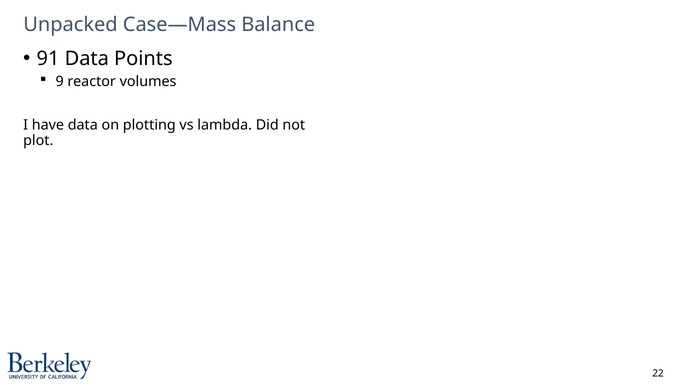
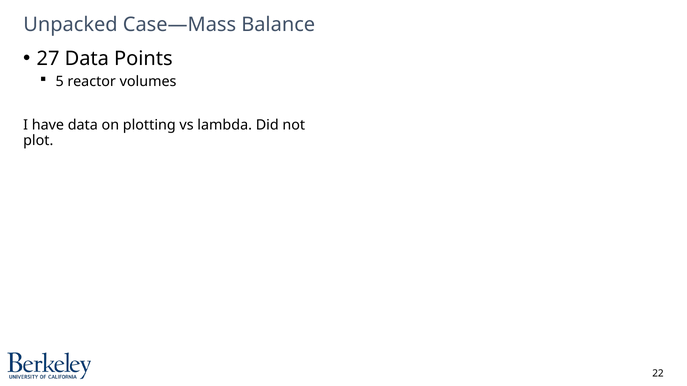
91: 91 -> 27 (48, 59)
9: 9 -> 5 (60, 82)
